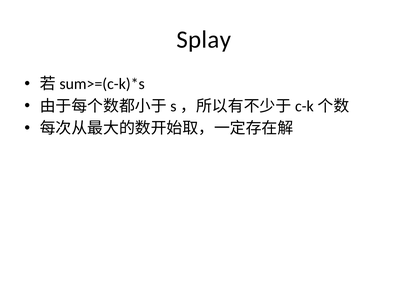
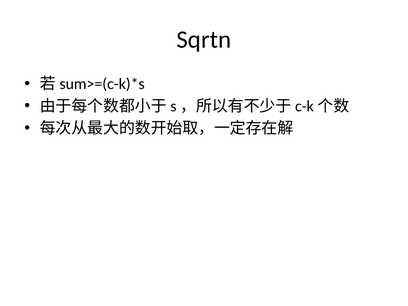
Splay: Splay -> Sqrtn (204, 39)
